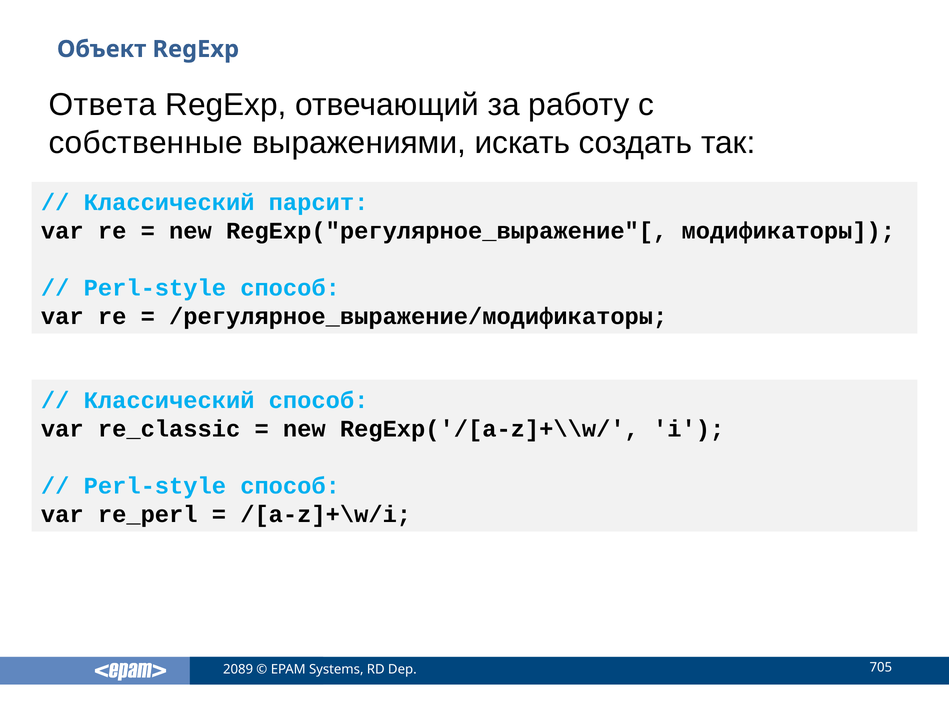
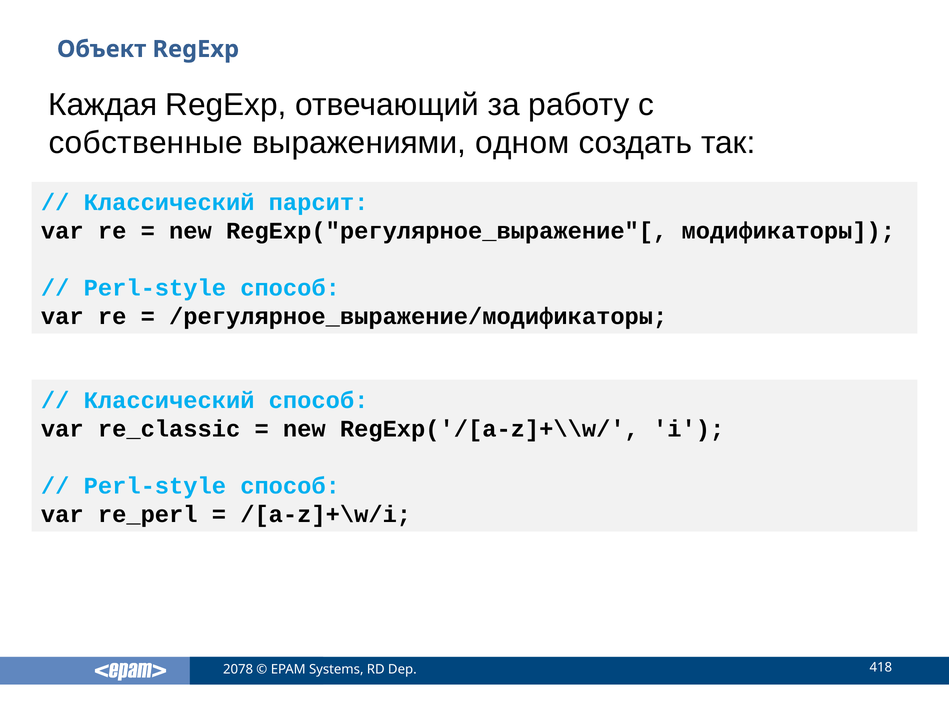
Ответа: Ответа -> Каждая (103, 105)
искать: искать -> одном (522, 143)
2089: 2089 -> 2078 (238, 669)
705: 705 -> 418 (881, 667)
